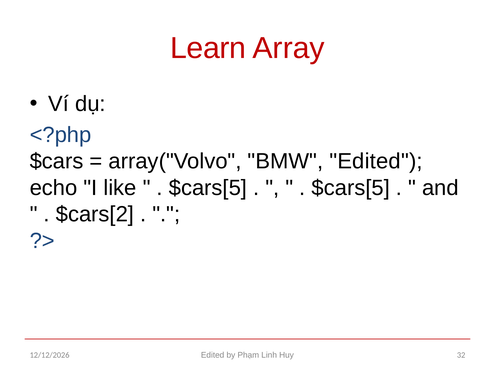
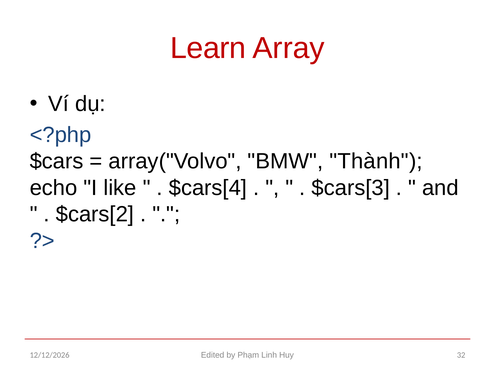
BMW Edited: Edited -> Thành (376, 161)
$cars[5: $cars[5 -> $cars[4 (208, 187)
$cars[5: $cars[5 -> $cars[3 (351, 187)
